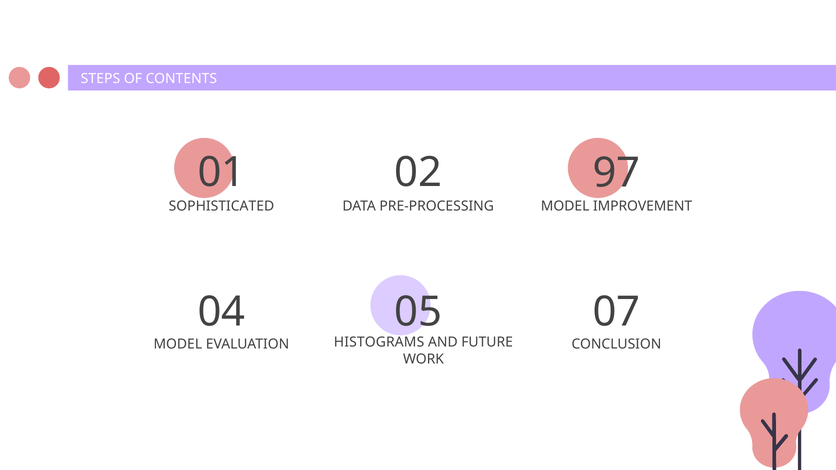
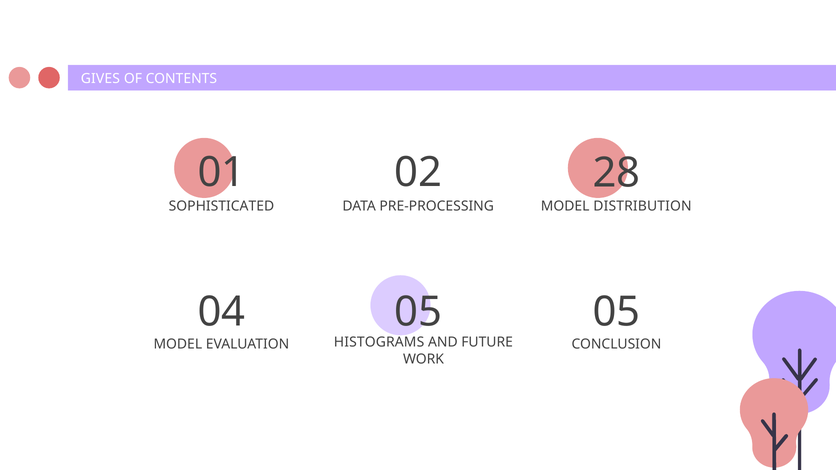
STEPS: STEPS -> GIVES (100, 79)
97: 97 -> 28 (616, 173)
IMPROVEMENT: IMPROVEMENT -> DISTRIBUTION (643, 206)
05 07: 07 -> 05 (616, 312)
